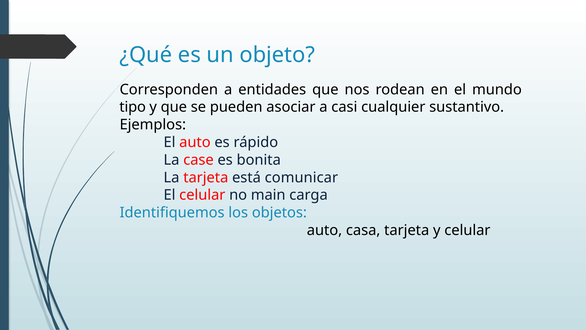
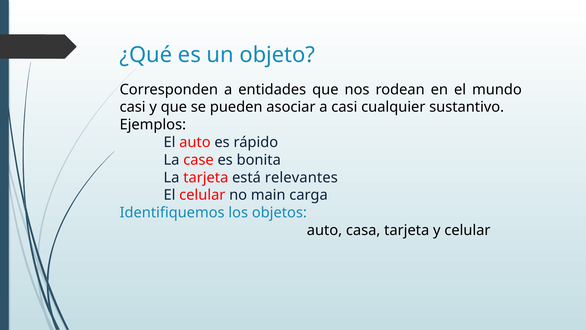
tipo: tipo -> casi (133, 107)
comunicar: comunicar -> relevantes (301, 177)
